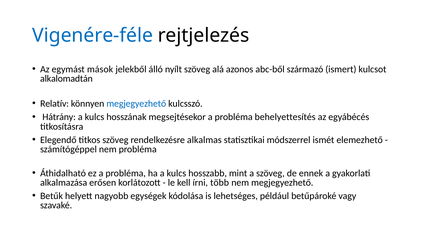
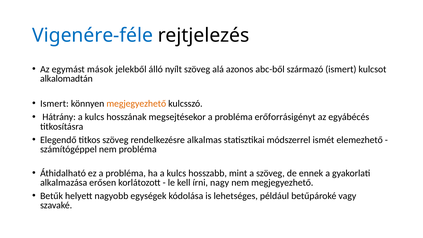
Relatív: Relatív -> Ismert (54, 104)
megjegyezhető colour: blue -> orange (136, 104)
behelyettesítés: behelyettesítés -> erőforrásigényt (285, 117)
több: több -> nagy (220, 183)
